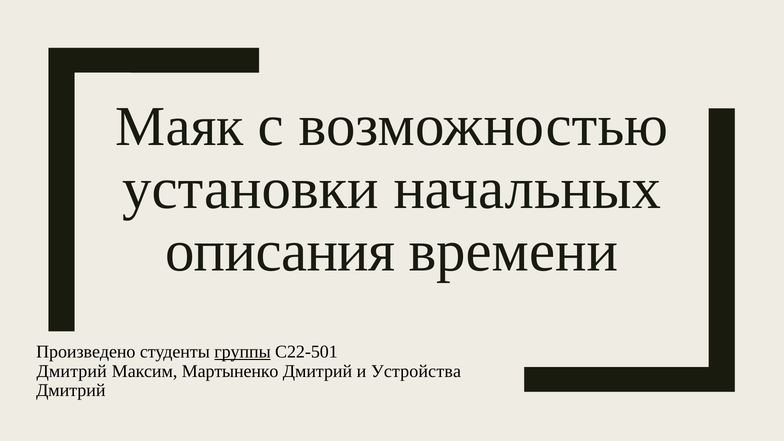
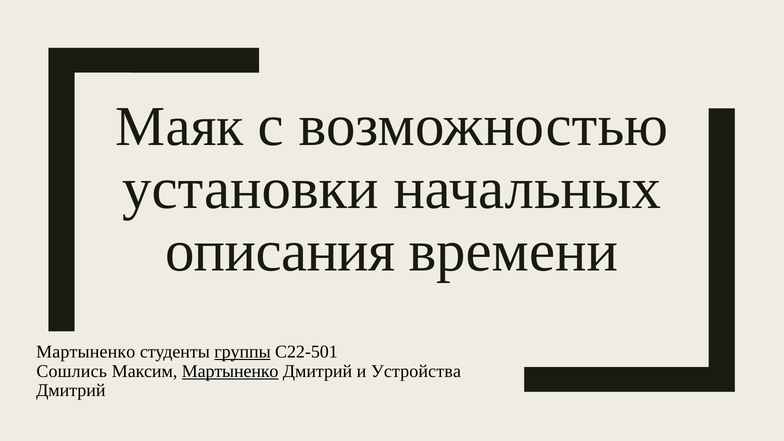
Произведено: Произведено -> Мартыненко (86, 352)
Дмитрий: Дмитрий -> Сошлись (72, 371)
Мартыненко underline: none -> present (230, 371)
